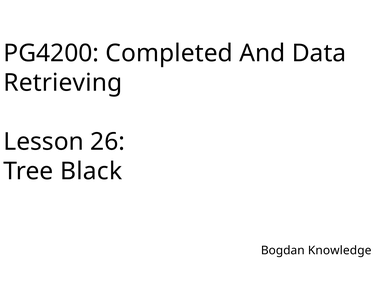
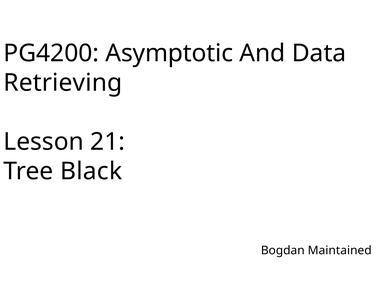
Completed: Completed -> Asymptotic (169, 53)
26: 26 -> 21 (108, 142)
Knowledge: Knowledge -> Maintained (340, 251)
